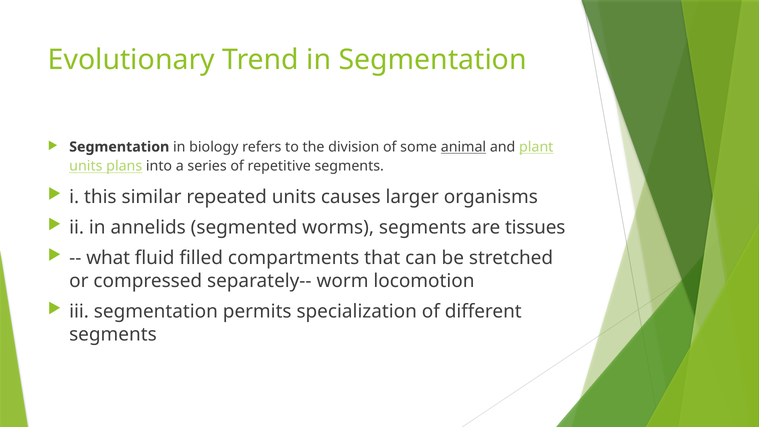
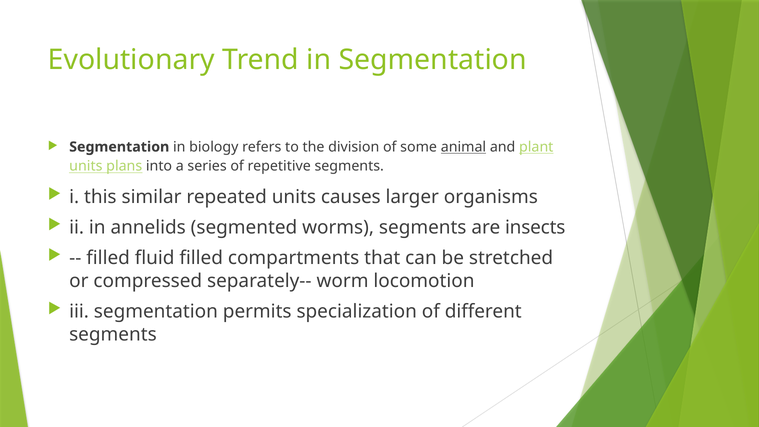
tissues: tissues -> insects (535, 227)
what: what -> filled (108, 258)
